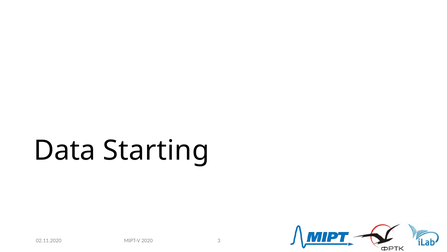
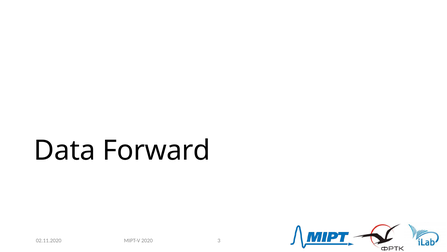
Starting: Starting -> Forward (156, 150)
